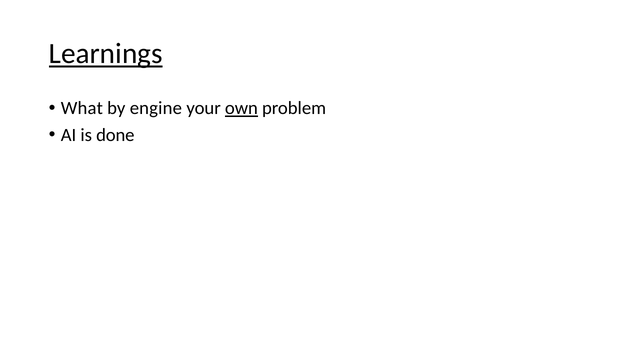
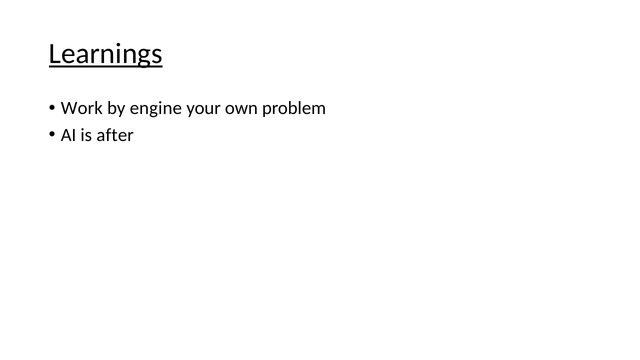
What: What -> Work (82, 108)
own underline: present -> none (241, 108)
done: done -> after (115, 135)
